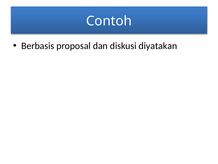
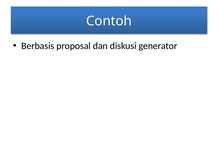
diyatakan: diyatakan -> generator (158, 46)
